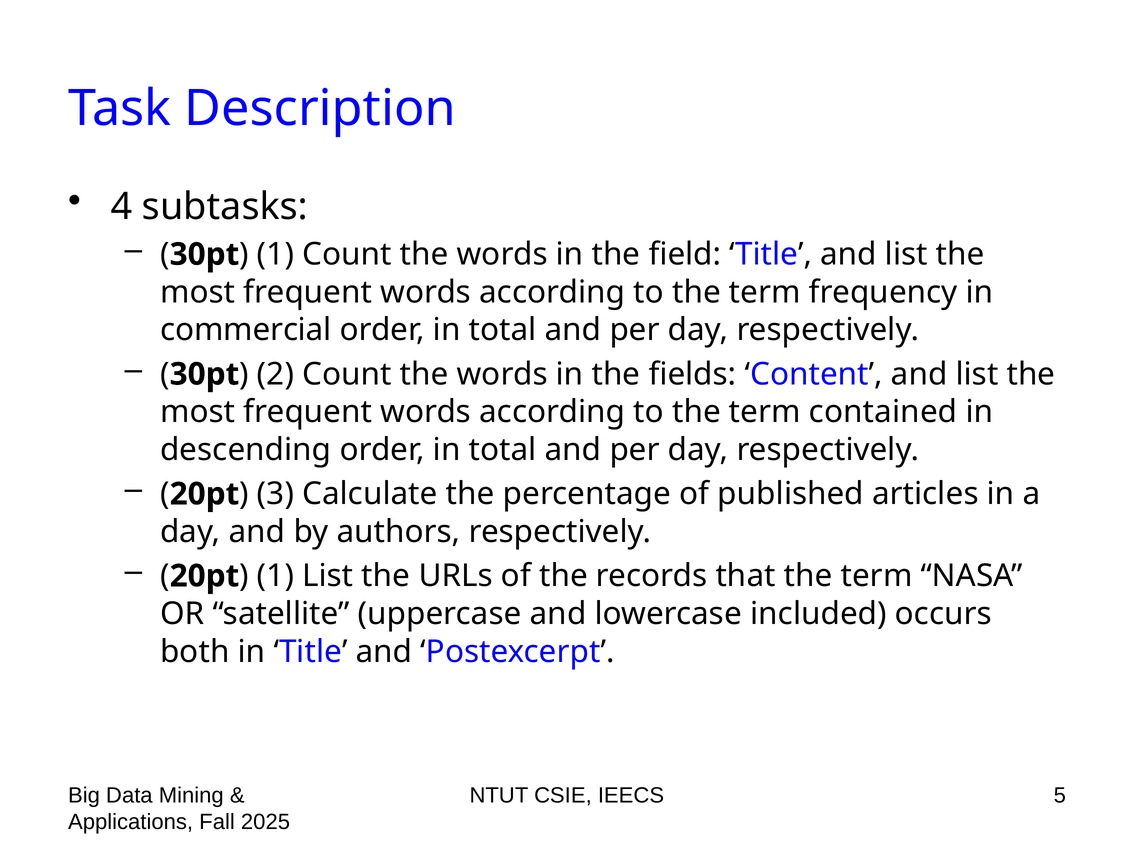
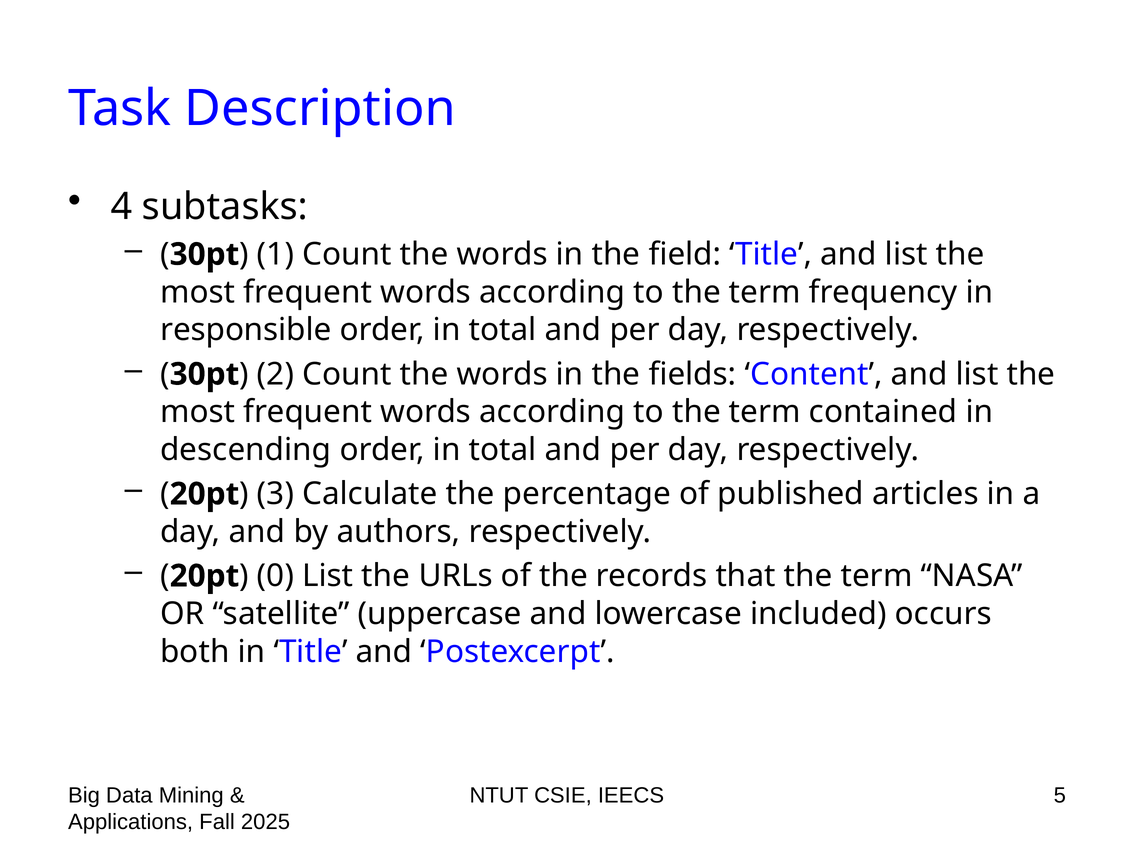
commercial: commercial -> responsible (246, 330)
1: 1 -> 0 (275, 576)
